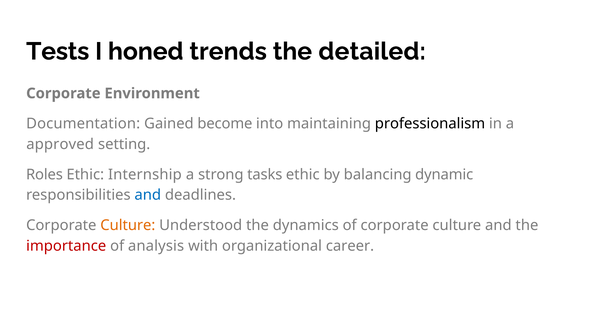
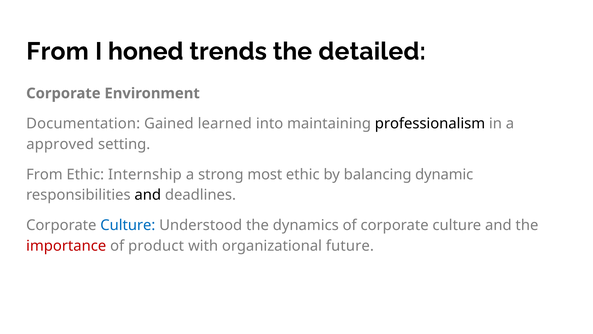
Tests: Tests -> From (58, 51)
become: become -> learned (225, 124)
Roles: Roles -> From (44, 174)
tasks: tasks -> most (265, 174)
and colour: blue -> black (148, 195)
Culture colour: orange -> blue (128, 225)
analysis: analysis -> product (156, 246)
career: career -> future (350, 246)
